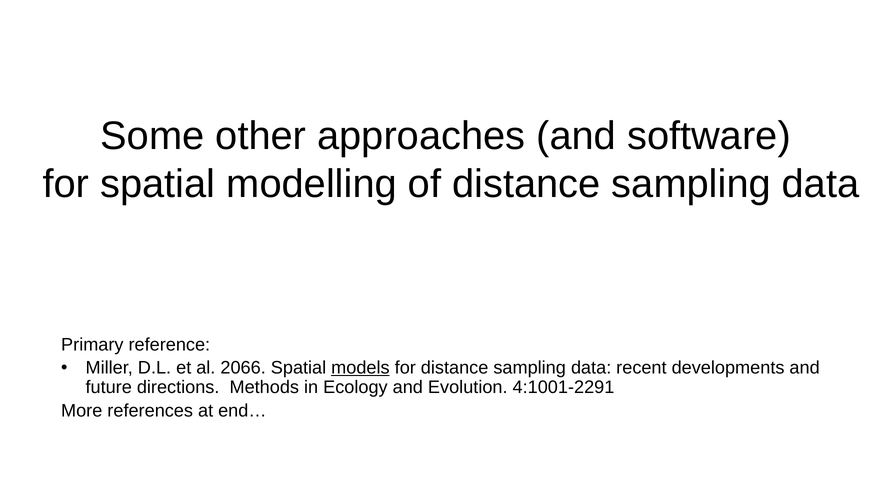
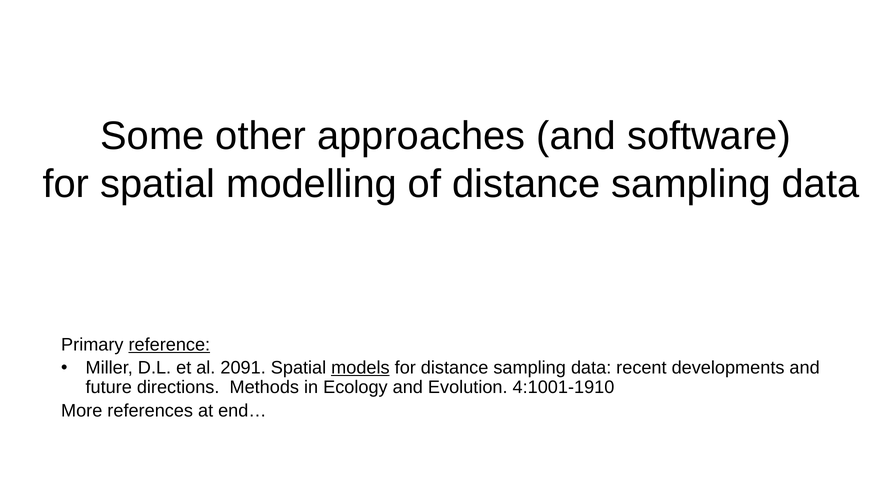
reference underline: none -> present (169, 345)
2066: 2066 -> 2091 (243, 368)
4:1001-2291: 4:1001-2291 -> 4:1001-1910 (563, 387)
